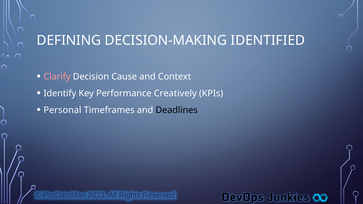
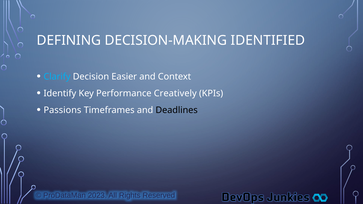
Clarify colour: pink -> light blue (57, 77)
Cause: Cause -> Easier (124, 77)
Personal: Personal -> Passions (62, 110)
